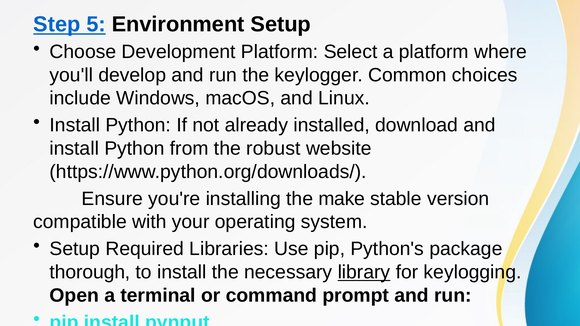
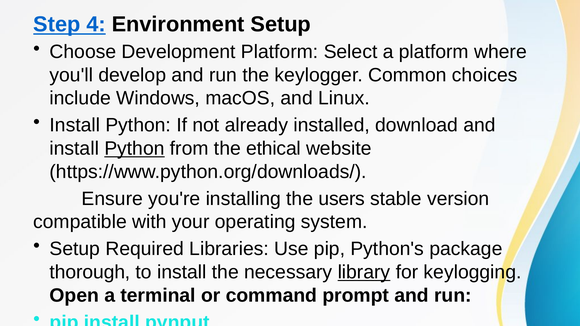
5: 5 -> 4 (96, 24)
Python underline: none -> present (134, 149)
robust: robust -> ethical (274, 149)
make: make -> users (342, 199)
